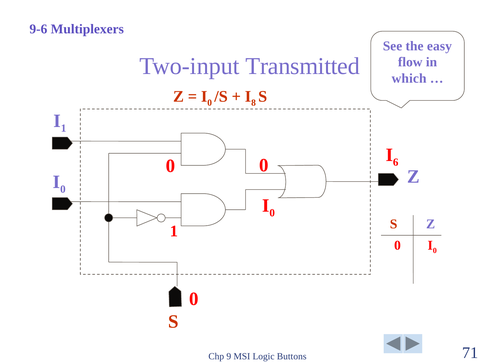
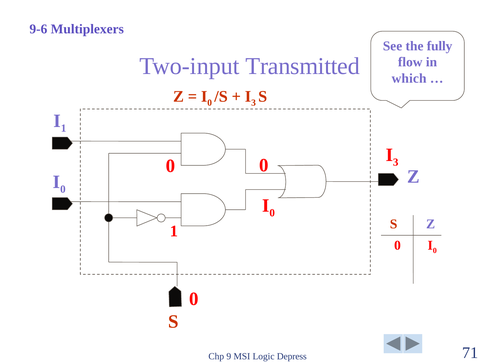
easy: easy -> fully (440, 46)
8: 8 -> 3 (254, 103)
6: 6 -> 3 (396, 162)
Buttons: Buttons -> Depress (292, 355)
